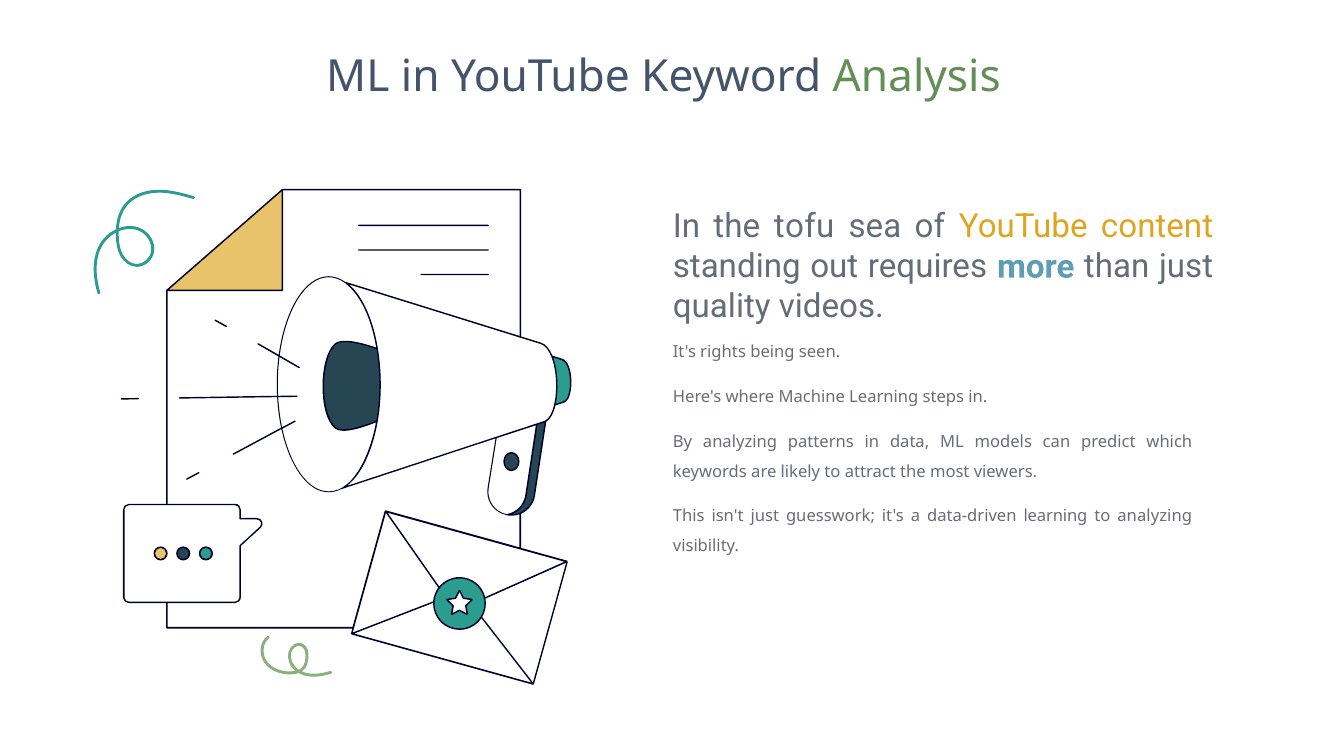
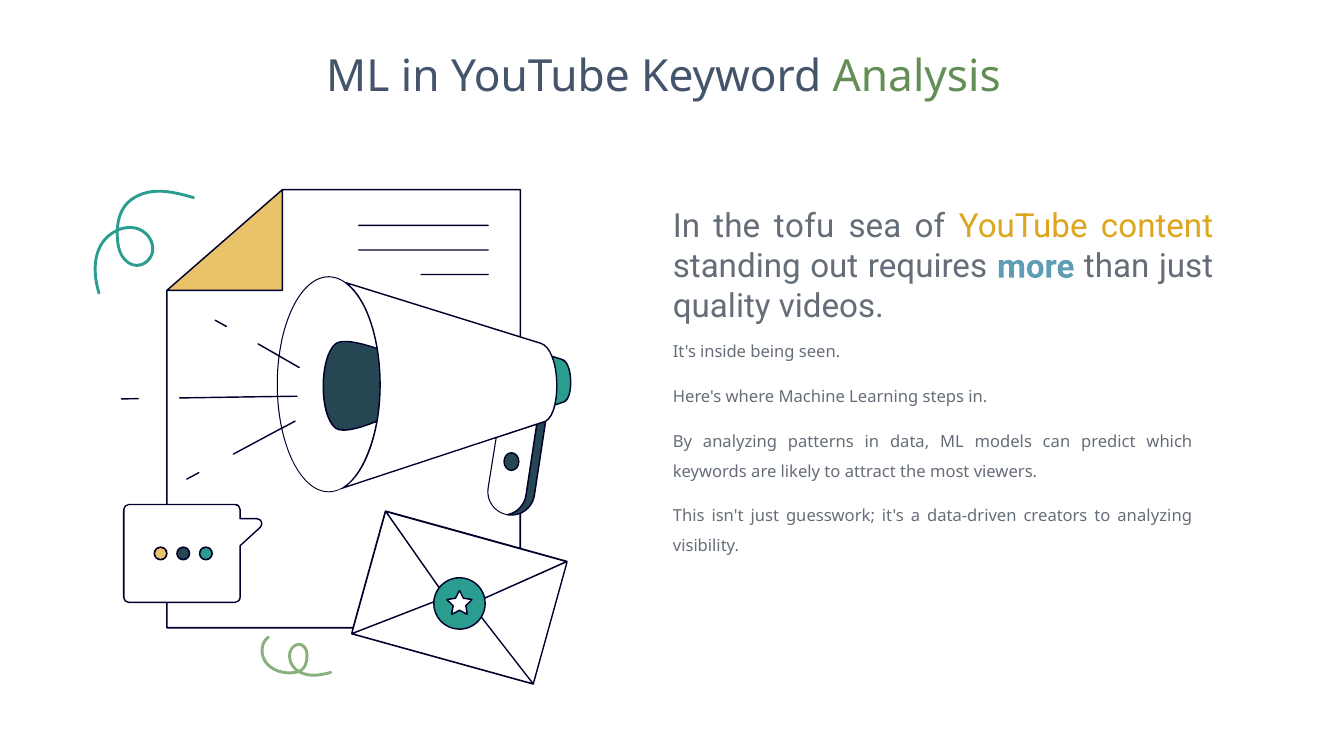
rights: rights -> inside (723, 353)
data-driven learning: learning -> creators (1055, 517)
